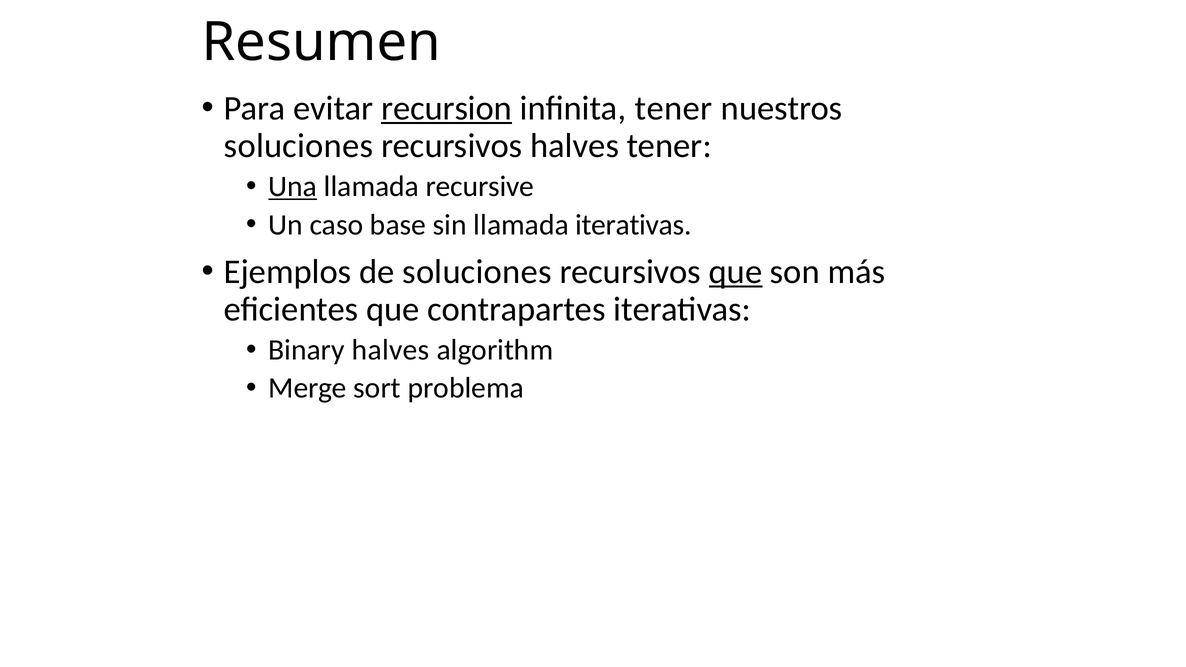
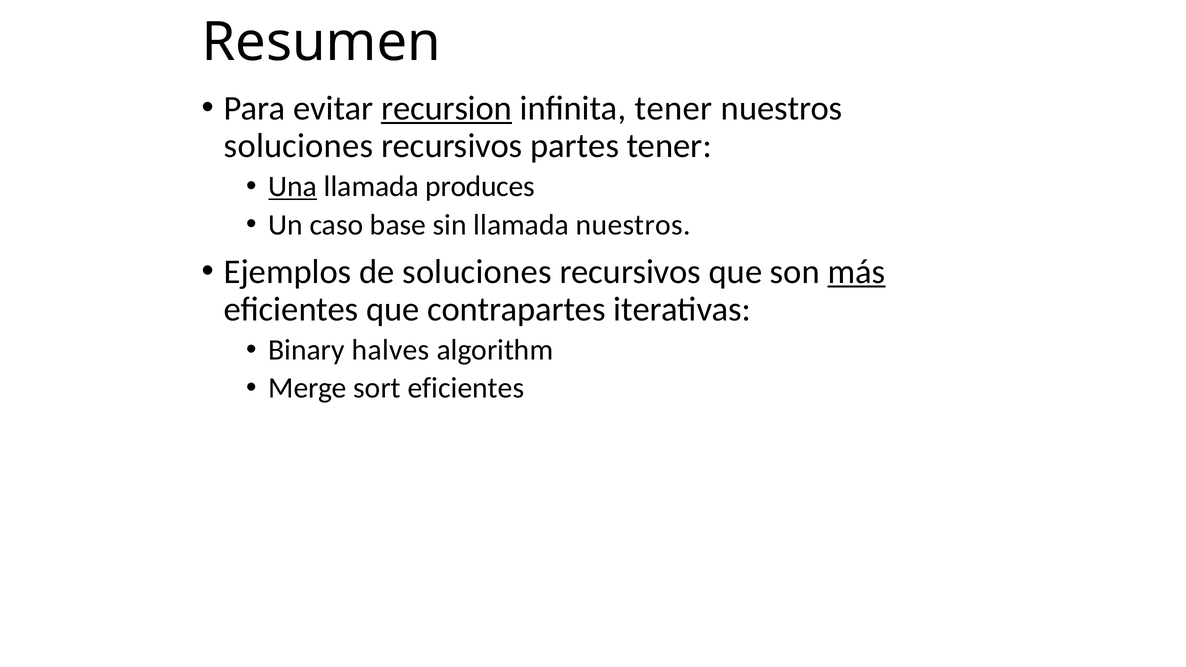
recursivos halves: halves -> partes (575, 146)
recursive: recursive -> produces (480, 187)
llamada iterativas: iterativas -> nuestros (633, 225)
que underline: present -> none (736, 272)
más underline: none -> present (856, 272)
sort problema: problema -> eficientes (466, 388)
